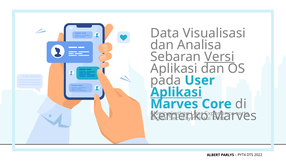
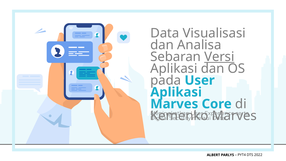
Aplikasi underline: present -> none (176, 92)
